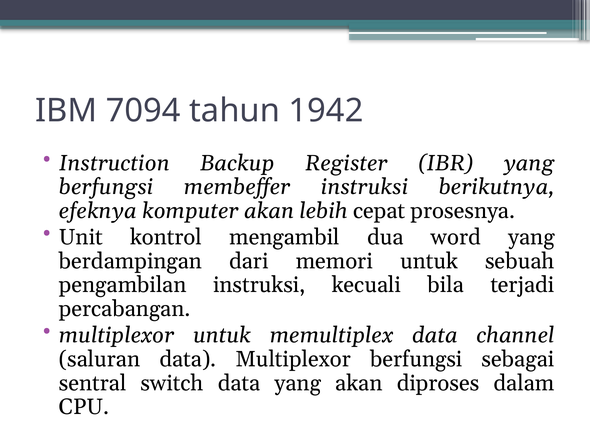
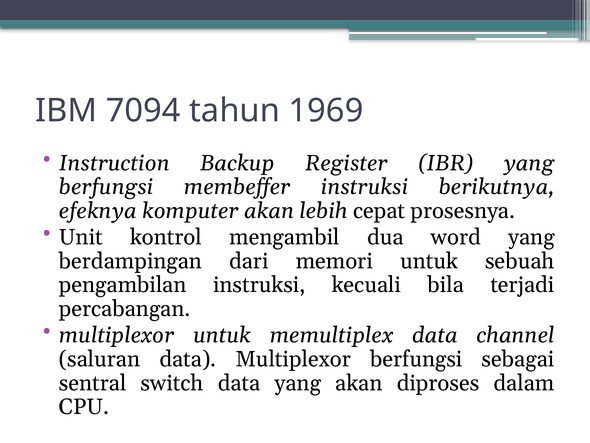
1942: 1942 -> 1969 (326, 110)
